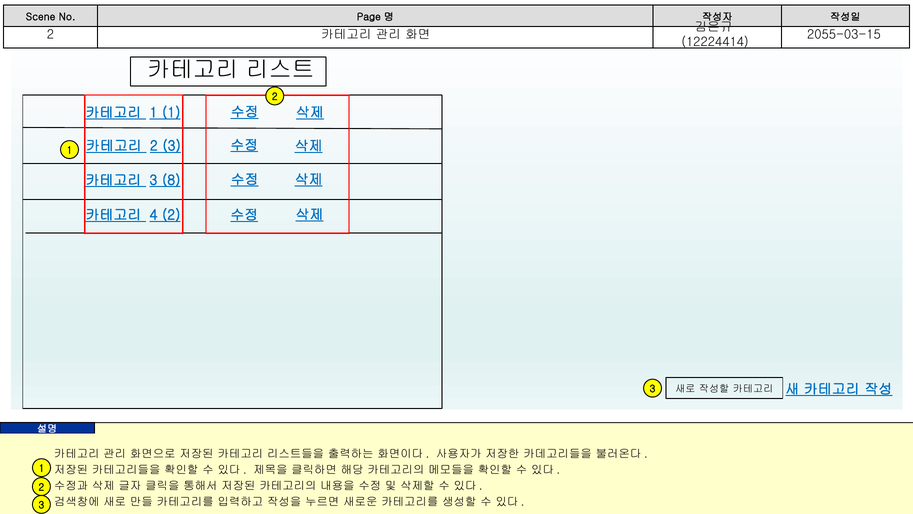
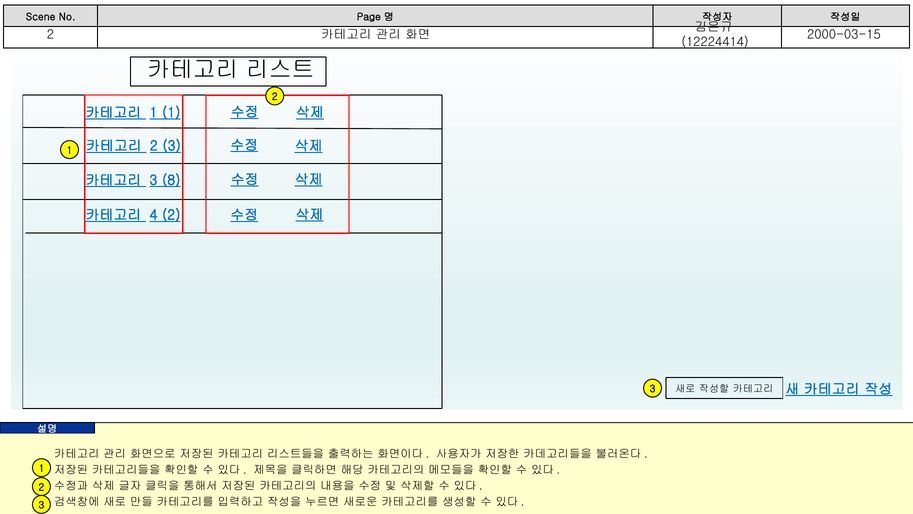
2055-03-15: 2055-03-15 -> 2000-03-15 (844, 34)
